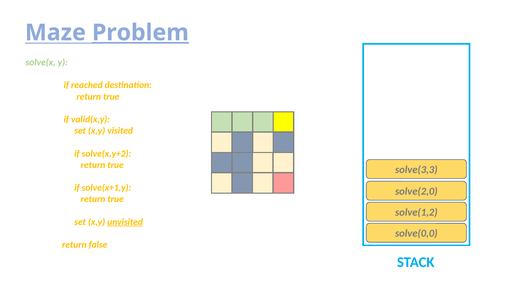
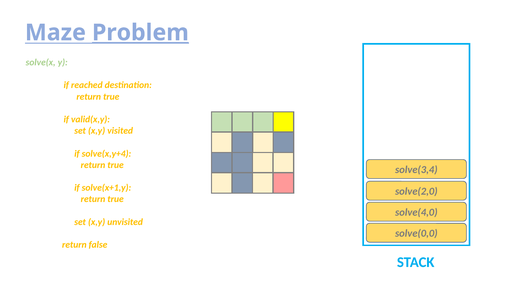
solve(x,y+2: solve(x,y+2 -> solve(x,y+4 (106, 153)
solve(3,3: solve(3,3 -> solve(3,4 (416, 170)
solve(1,2: solve(1,2 -> solve(4,0 (416, 212)
unvisited underline: present -> none (125, 222)
